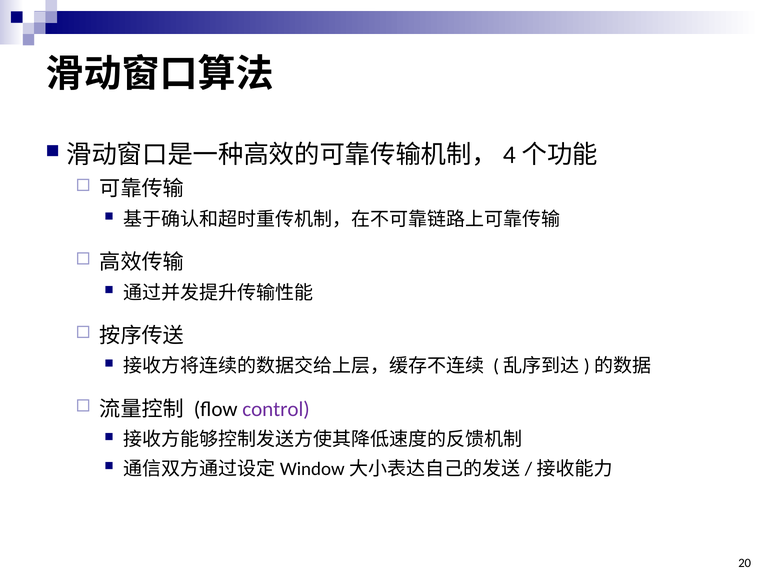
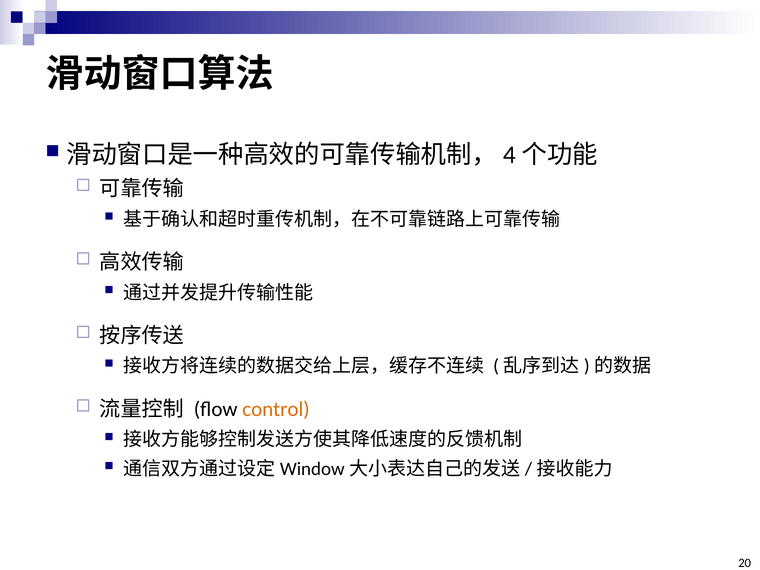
control colour: purple -> orange (276, 409)
